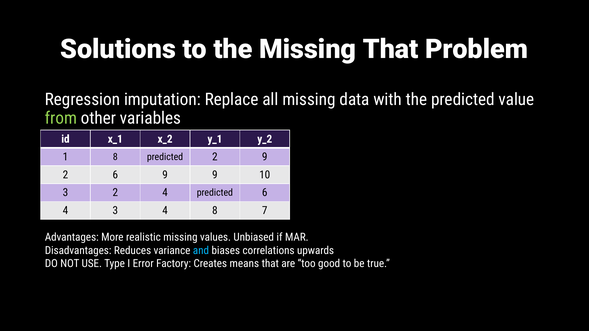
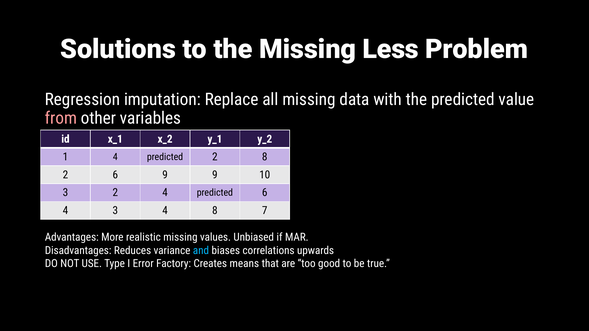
Missing That: That -> Less (391, 49)
from colour: light green -> pink (61, 118)
1 8: 8 -> 4 (115, 157)
2 9: 9 -> 8 (265, 157)
